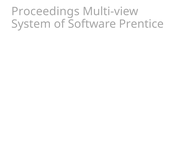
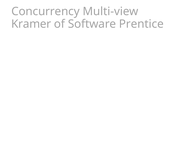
Proceedings: Proceedings -> Concurrency (46, 11)
System: System -> Kramer (31, 24)
